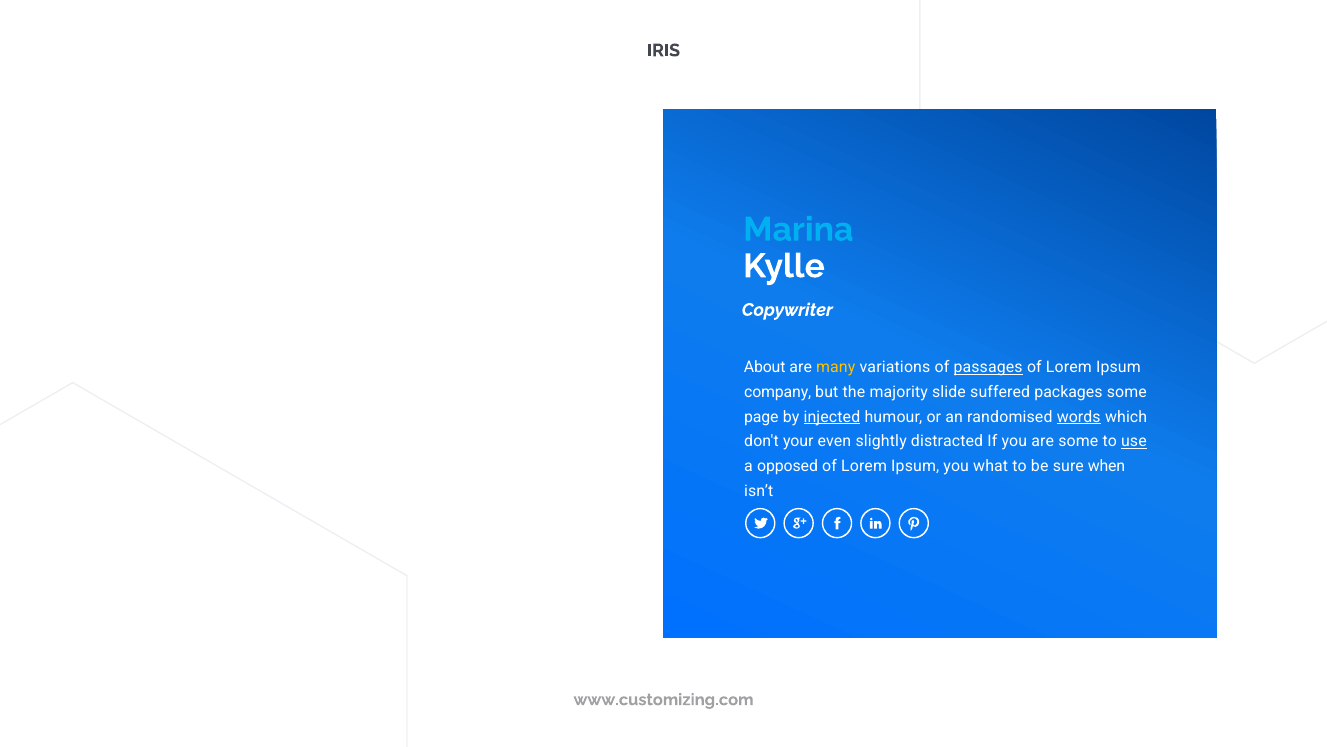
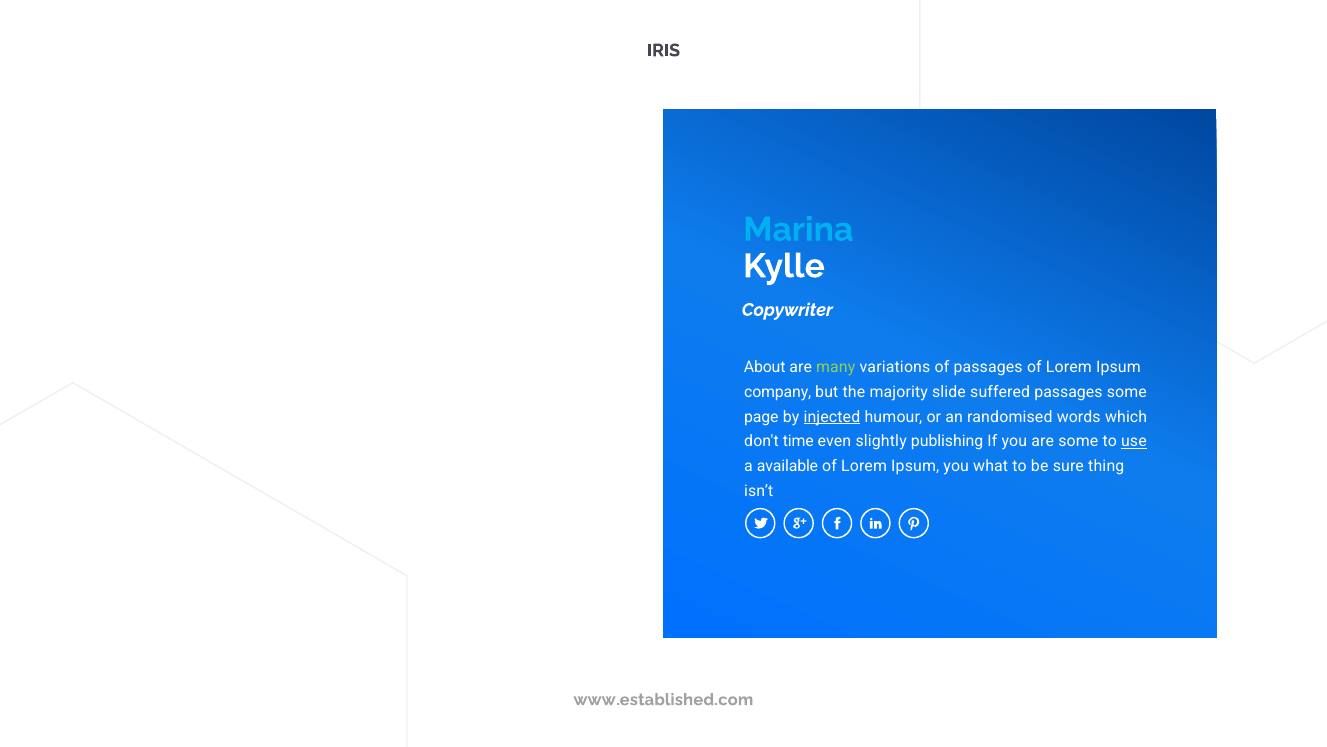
many colour: yellow -> light green (836, 367)
passages underline: present -> none (988, 367)
suffered packages: packages -> passages (1068, 392)
words underline: present -> none (1079, 417)
your: your -> time (798, 441)
distracted: distracted -> publishing (947, 441)
opposed: opposed -> available (788, 466)
when: when -> thing (1106, 466)
www.customizing.com: www.customizing.com -> www.established.com (663, 699)
